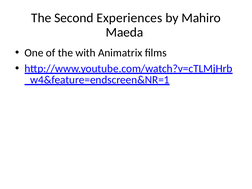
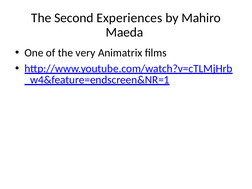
with: with -> very (85, 53)
